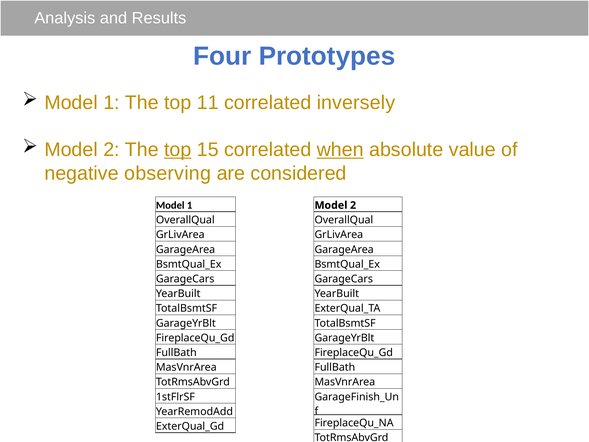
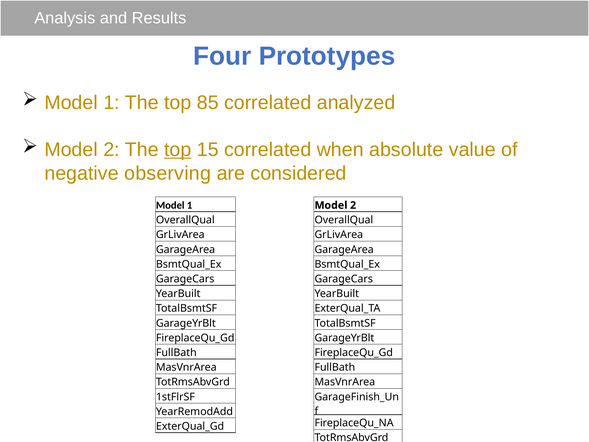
11: 11 -> 85 (208, 102)
inversely: inversely -> analyzed (356, 102)
when underline: present -> none (340, 150)
